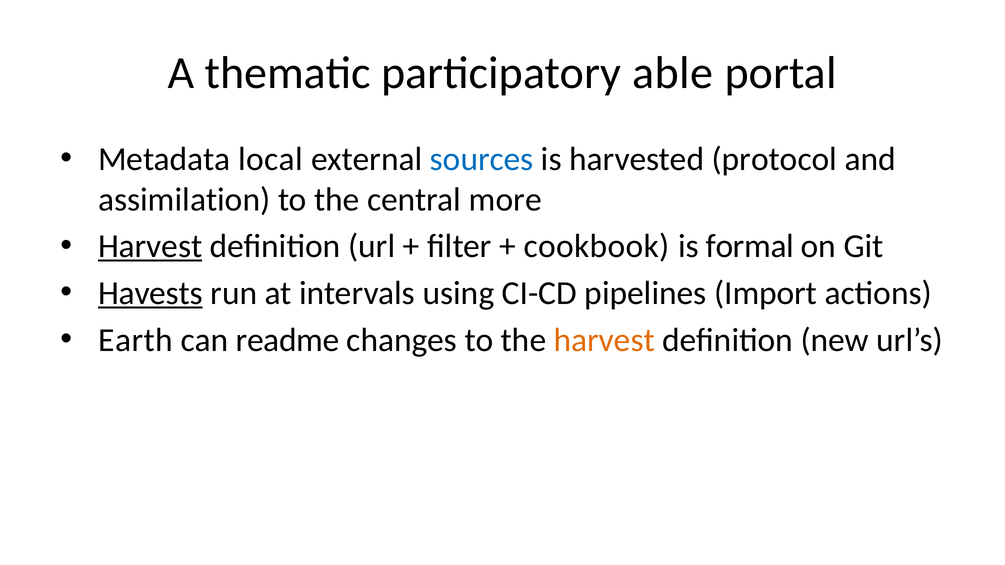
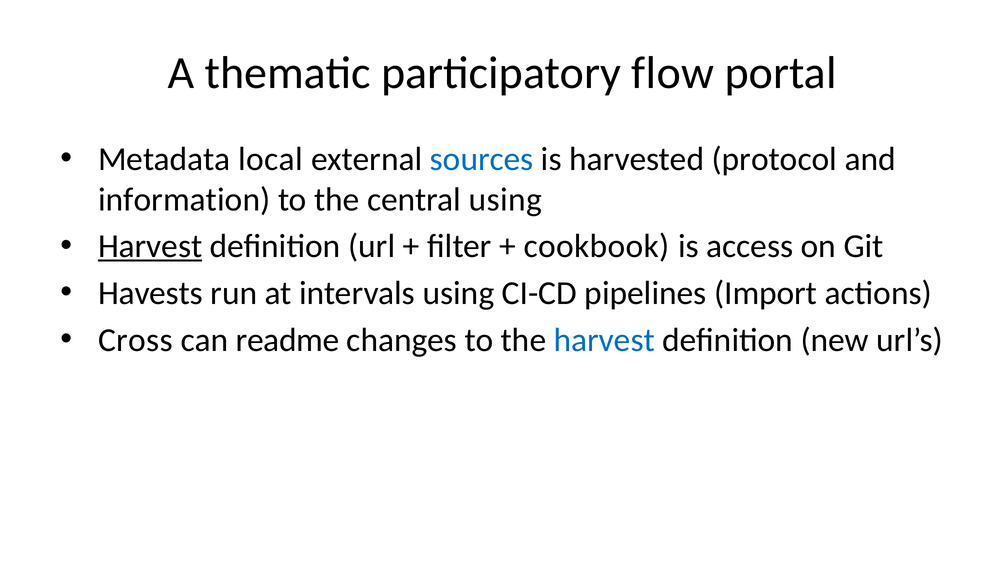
able: able -> flow (673, 73)
assimilation: assimilation -> information (184, 200)
central more: more -> using (505, 200)
formal: formal -> access (750, 246)
Havests underline: present -> none (150, 293)
Earth: Earth -> Cross (136, 340)
harvest colour: orange -> blue (604, 340)
